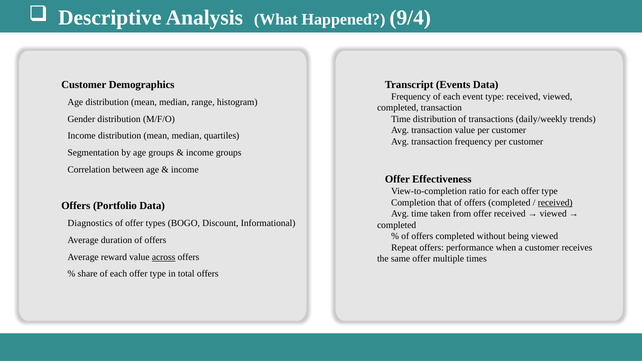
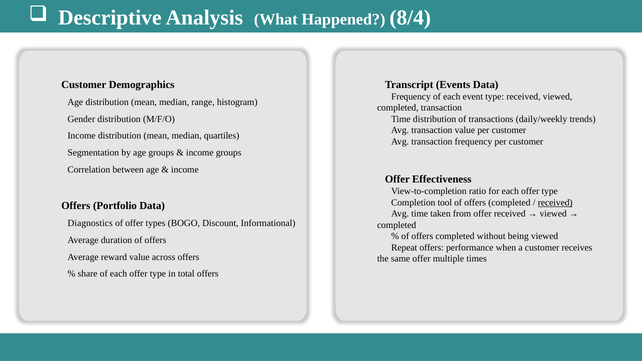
9/4: 9/4 -> 8/4 (410, 18)
that: that -> tool (445, 203)
across underline: present -> none (164, 257)
